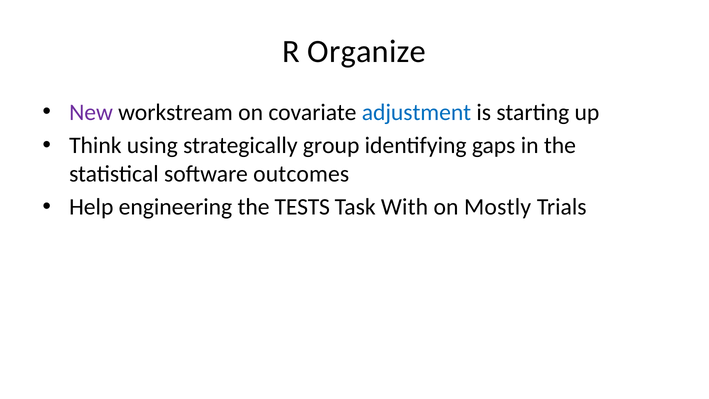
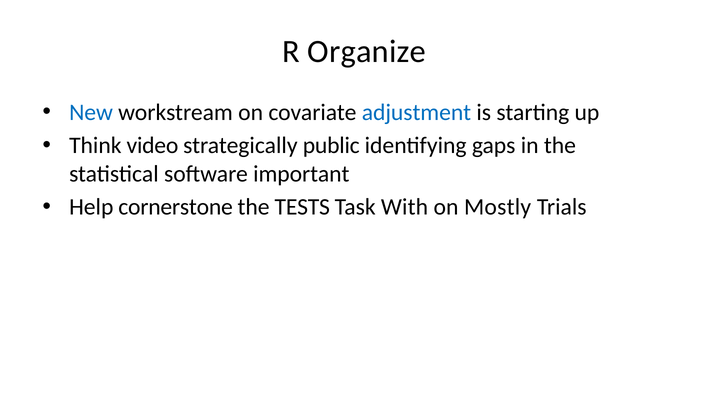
New colour: purple -> blue (91, 112)
using: using -> video (152, 146)
group: group -> public (331, 146)
outcomes: outcomes -> important (301, 174)
engineering: engineering -> cornerstone (176, 207)
